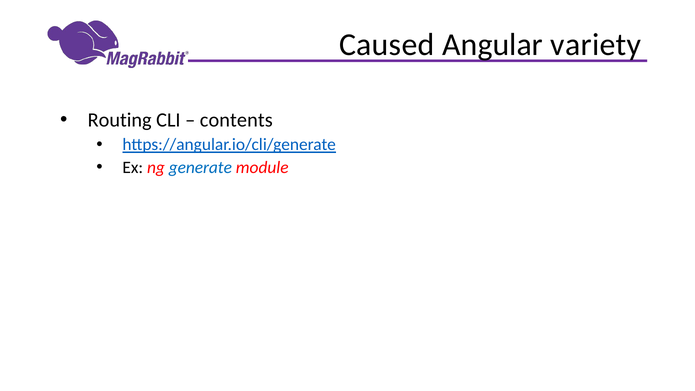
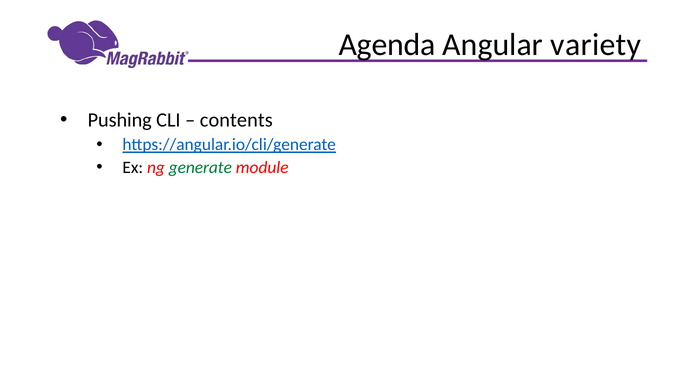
Caused: Caused -> Agenda (387, 45)
Routing: Routing -> Pushing (120, 120)
generate colour: blue -> green (200, 167)
